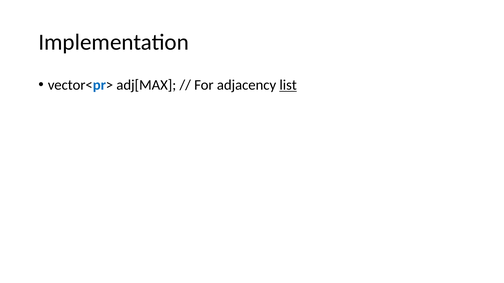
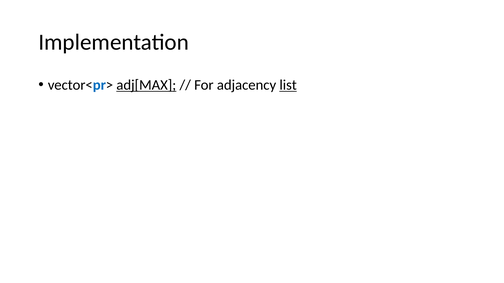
adj[MAX underline: none -> present (146, 85)
